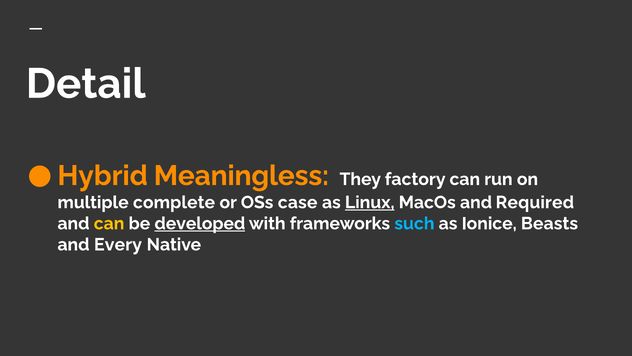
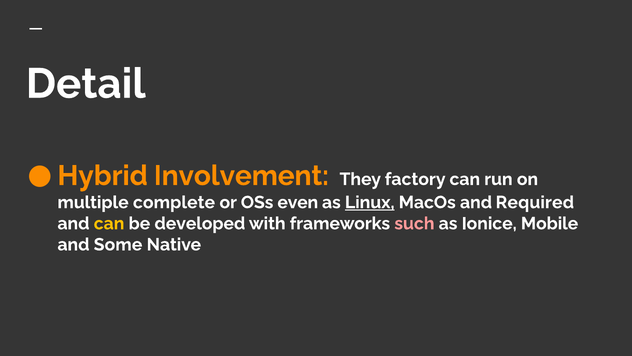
Meaningless: Meaningless -> Involvement (241, 175)
case: case -> even (298, 202)
developed underline: present -> none (200, 223)
such colour: light blue -> pink (414, 223)
Beasts: Beasts -> Mobile (550, 223)
Every: Every -> Some (118, 244)
